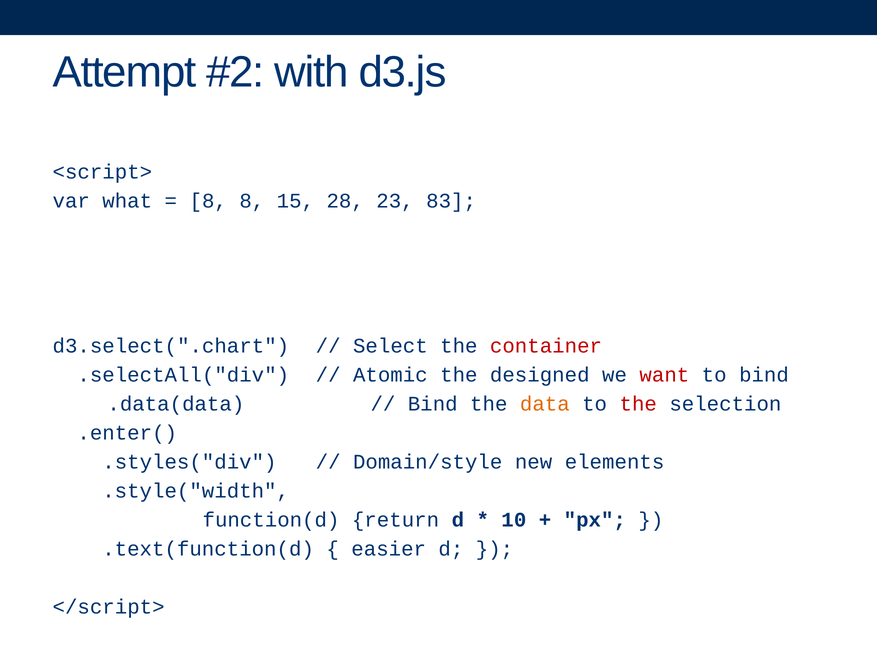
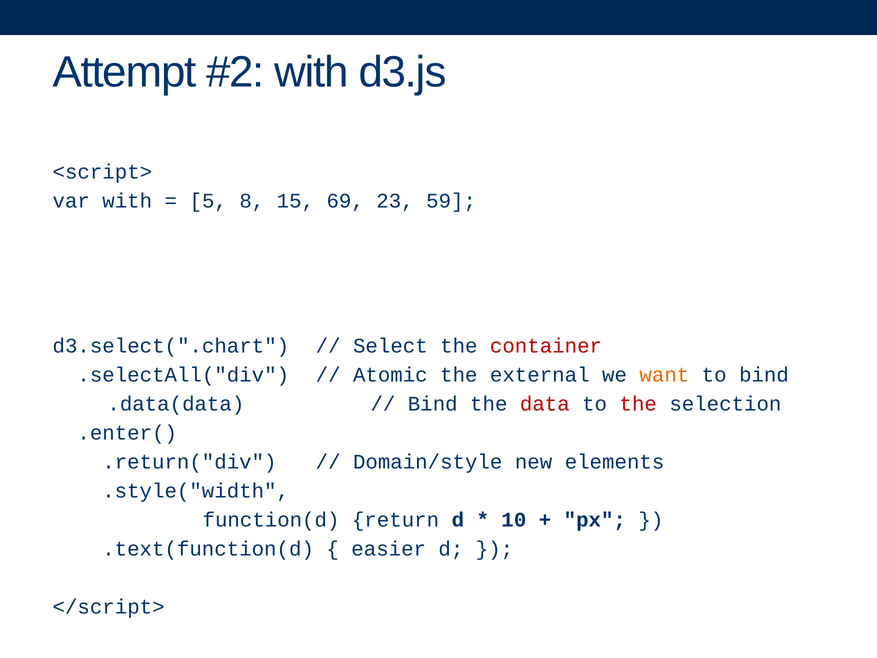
var what: what -> with (127, 201)
8: 8 -> 5 (208, 201)
28: 28 -> 69 (345, 201)
83: 83 -> 59 (451, 201)
designed: designed -> external (540, 375)
want colour: red -> orange (664, 375)
data colour: orange -> red (545, 404)
.styles("div: .styles("div -> .return("div (189, 462)
